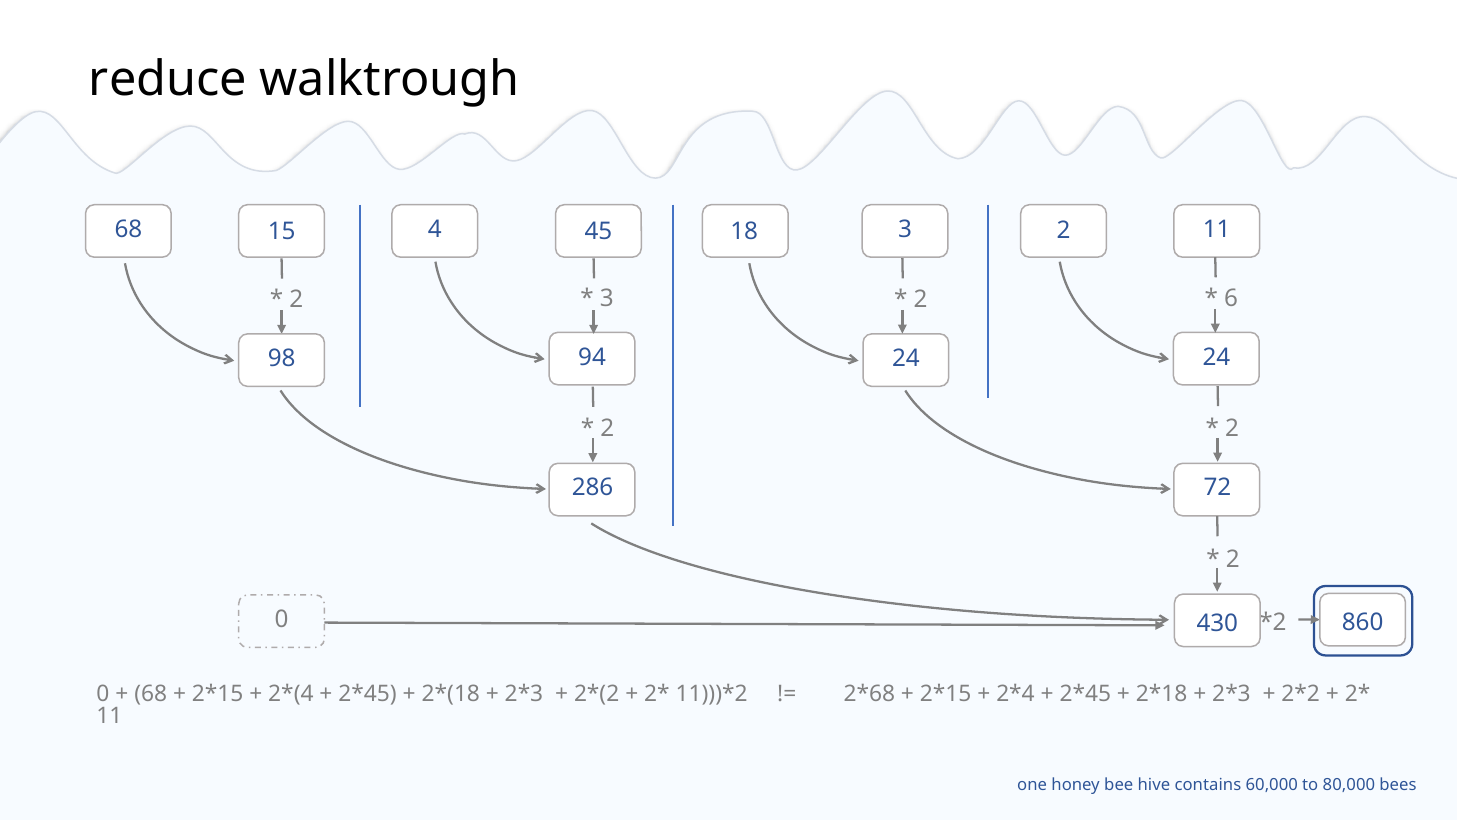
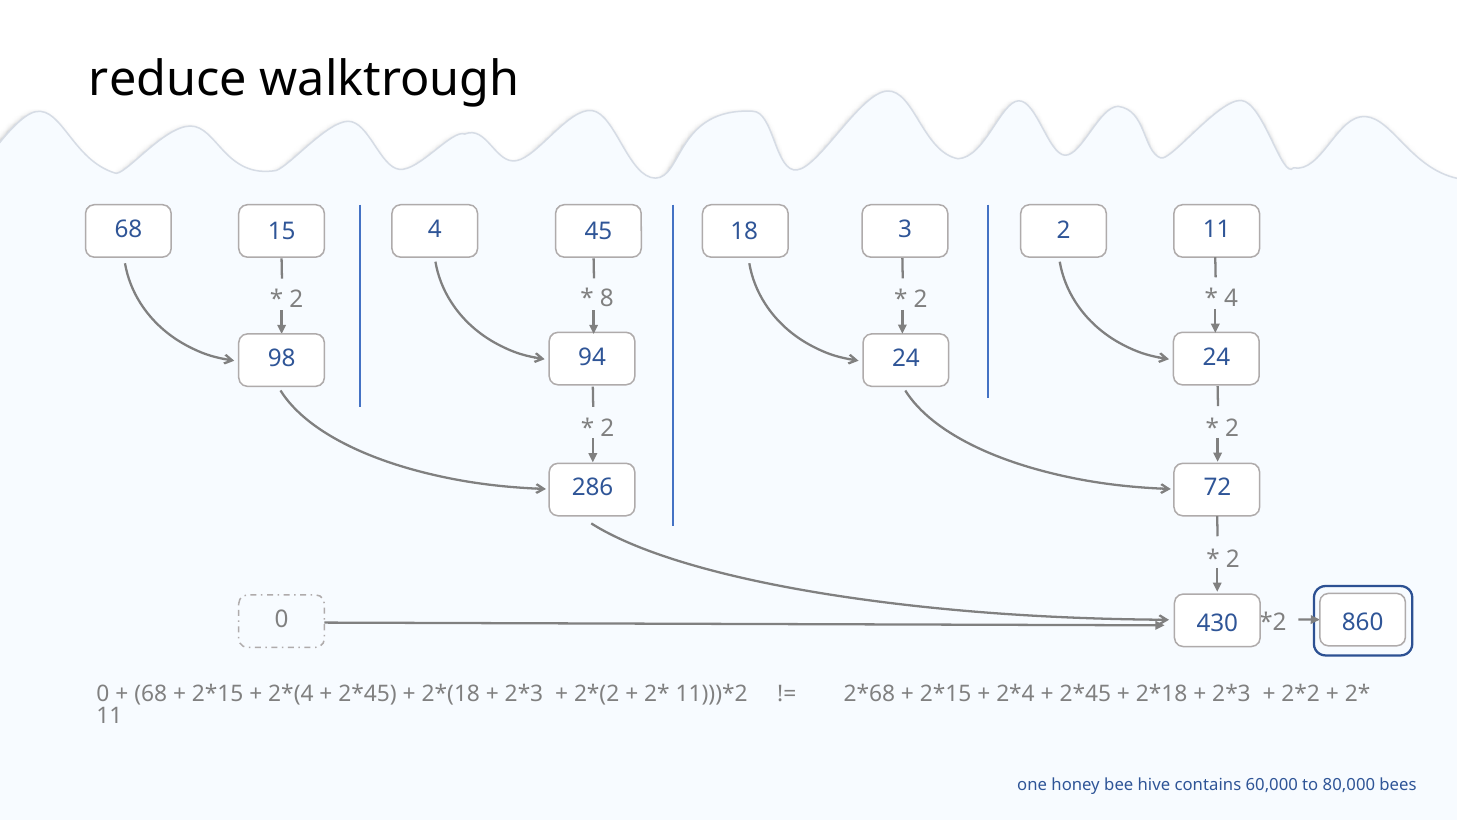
3: 3 -> 8 (607, 298)
6: 6 -> 4 (1231, 298)
